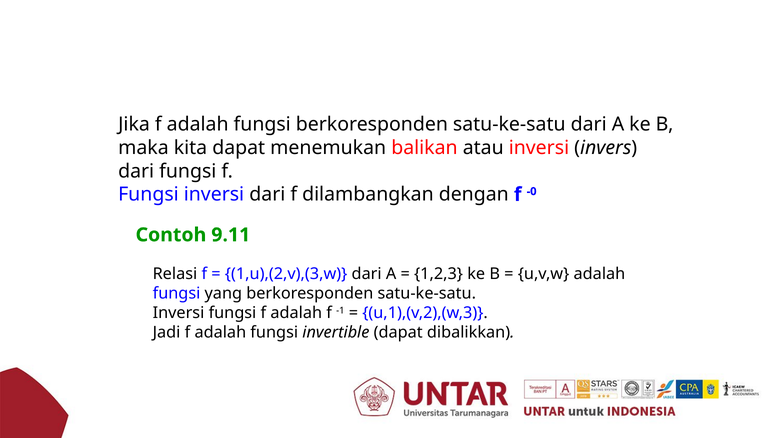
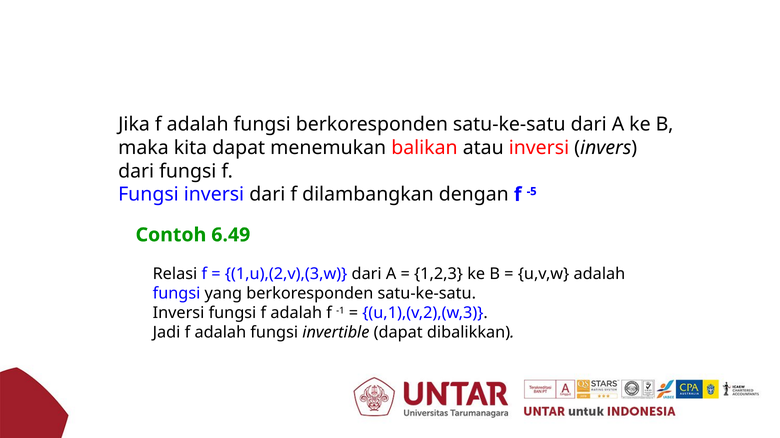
-0: -0 -> -5 (532, 192)
9.11: 9.11 -> 6.49 (231, 235)
